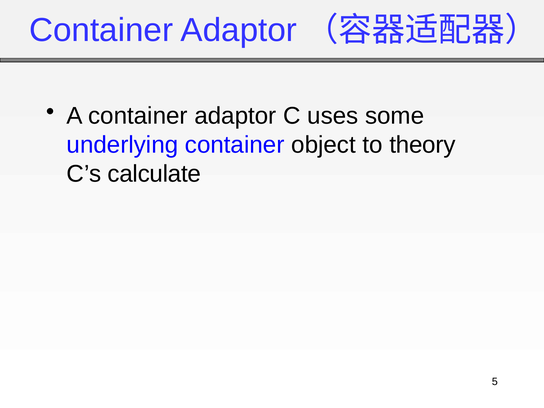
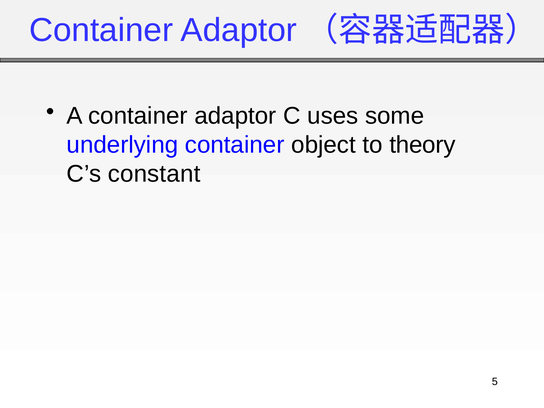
calculate: calculate -> constant (154, 174)
